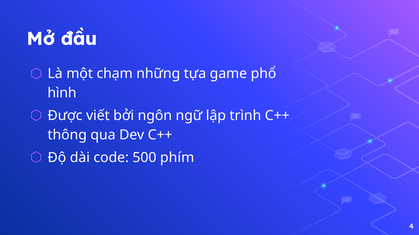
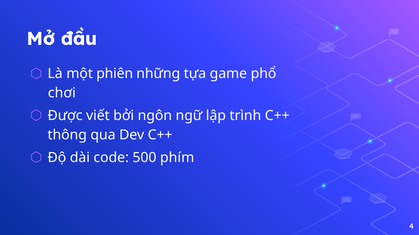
chạm: chạm -> phiên (115, 74)
hình: hình -> chơi (62, 93)
